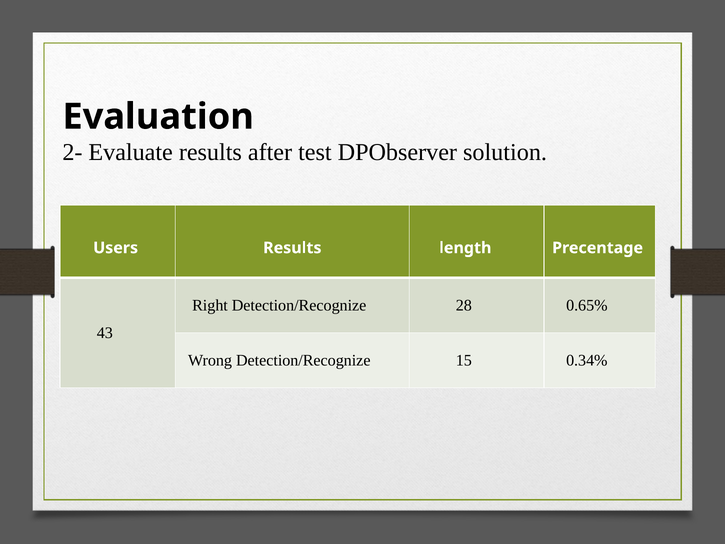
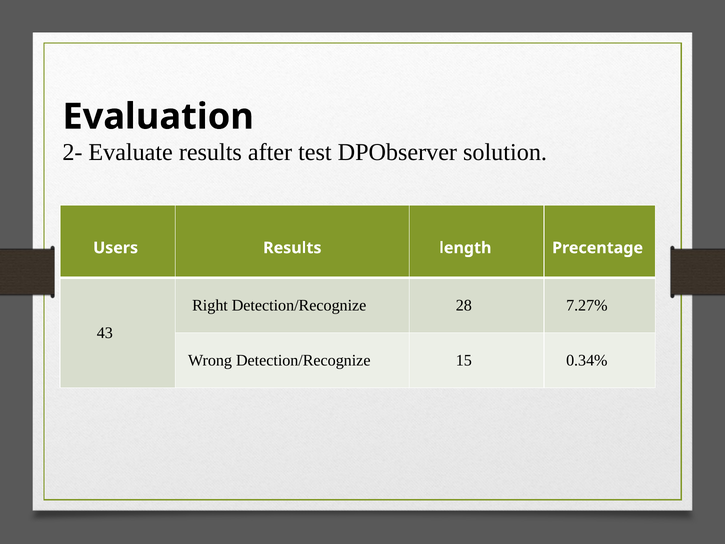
0.65%: 0.65% -> 7.27% (587, 305)
